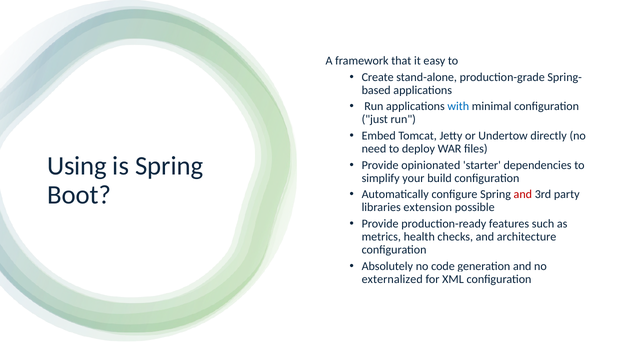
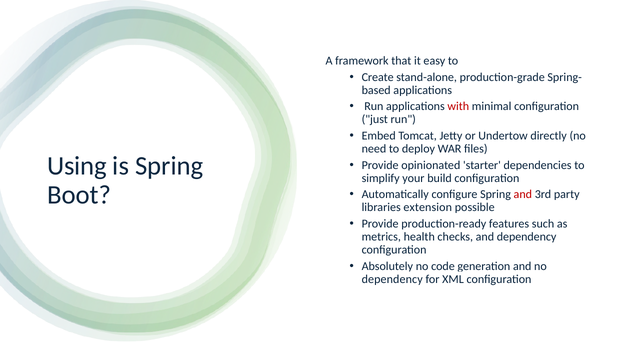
with colour: blue -> red (458, 106)
and architecture: architecture -> dependency (527, 237)
externalized: externalized -> dependency (392, 279)
